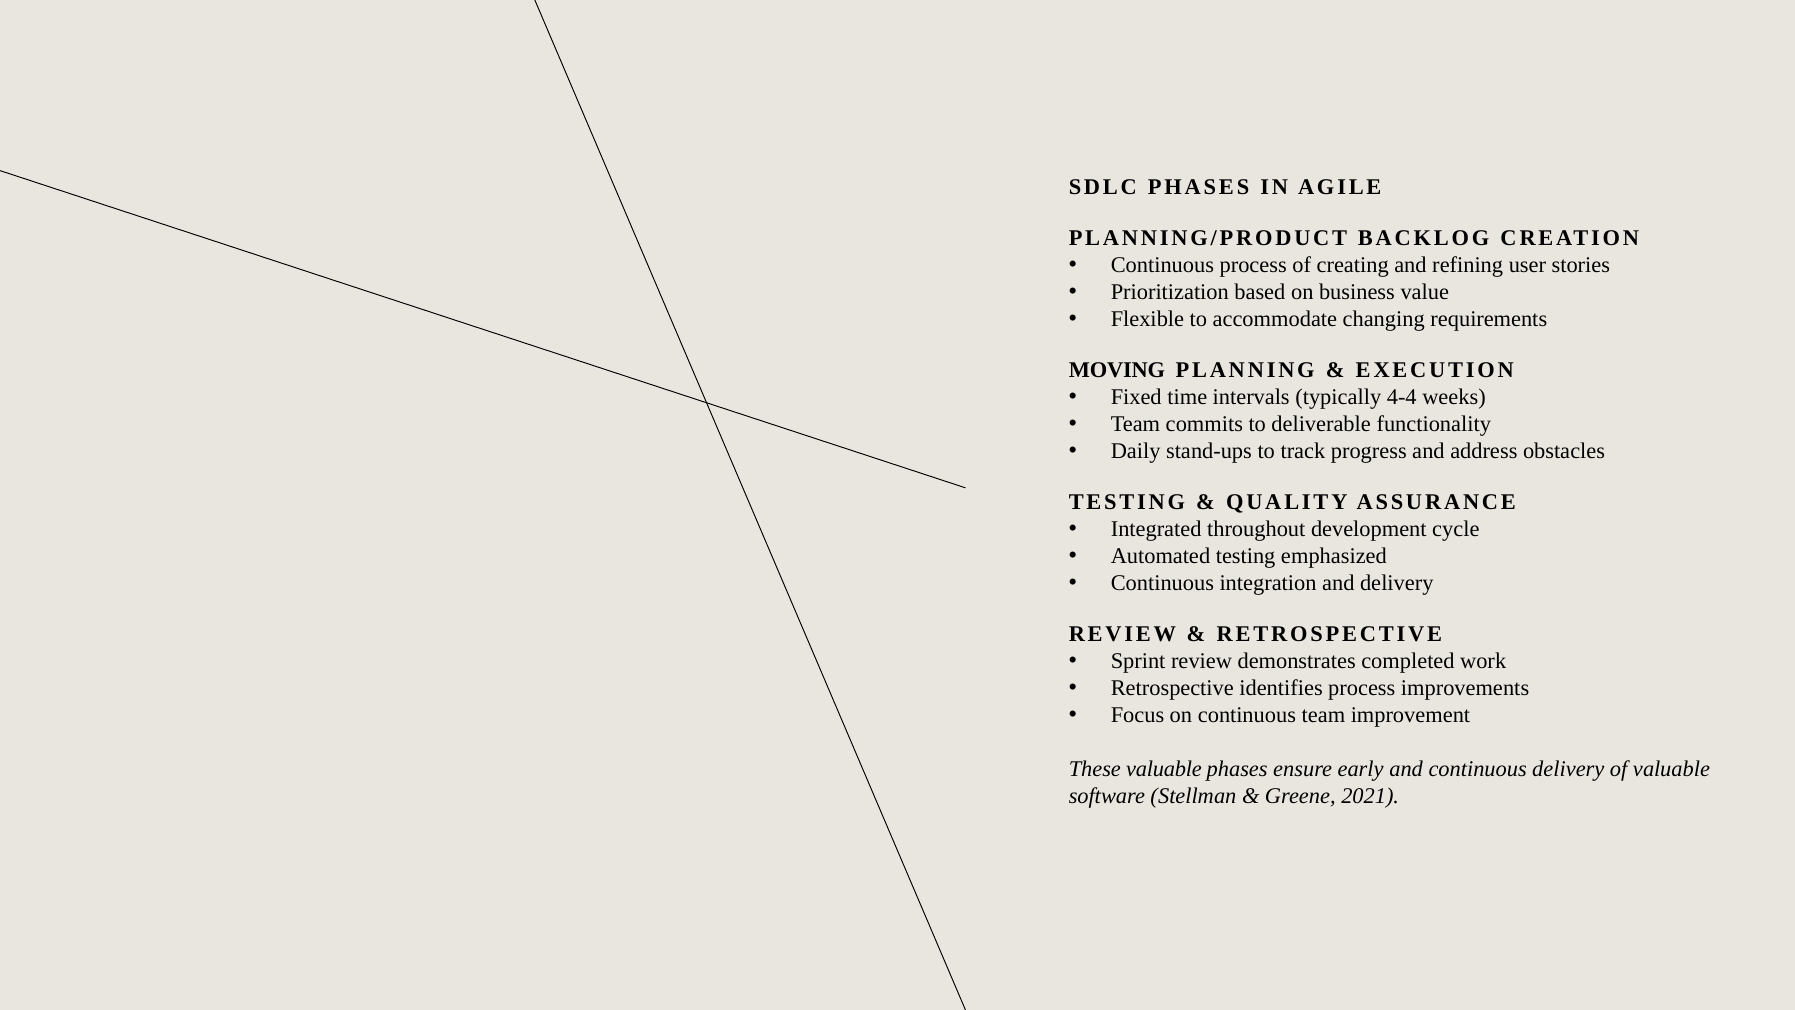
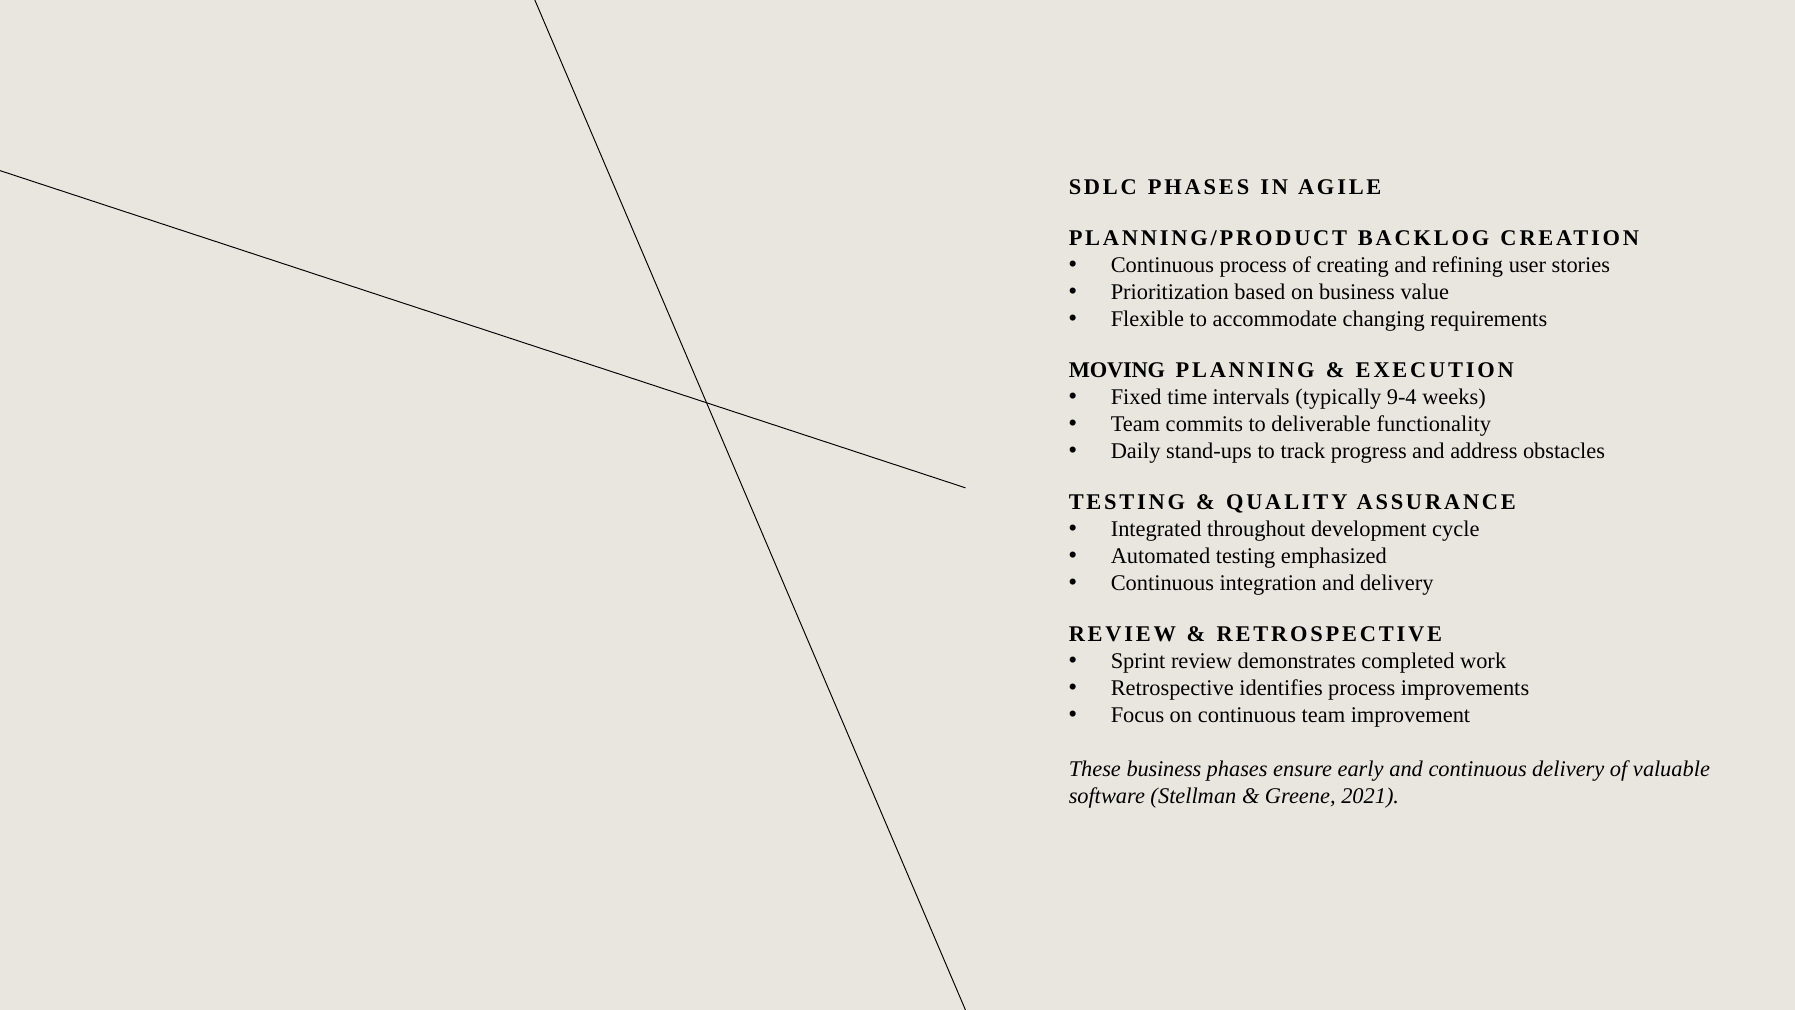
4-4: 4-4 -> 9-4 (1402, 397)
These valuable: valuable -> business (1164, 769)
